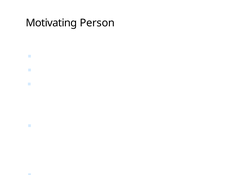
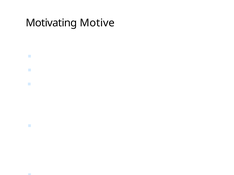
Person: Person -> Motive (97, 23)
